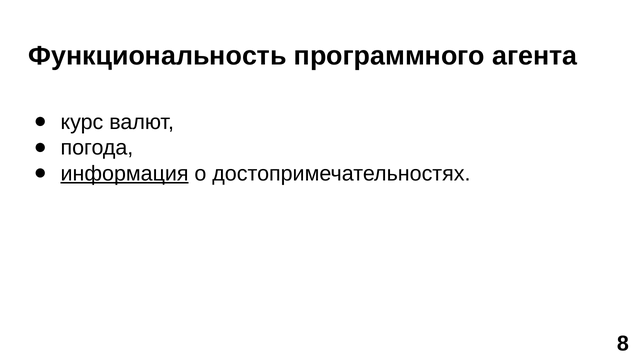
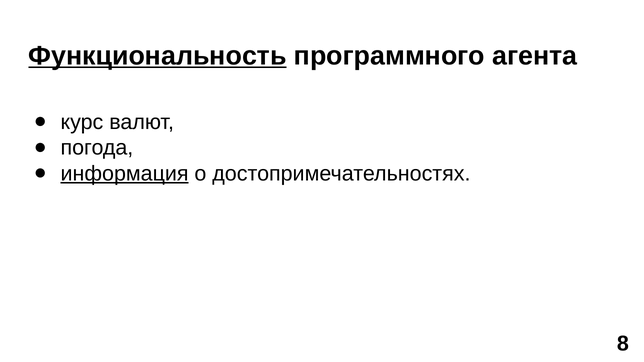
Функциональность underline: none -> present (157, 56)
